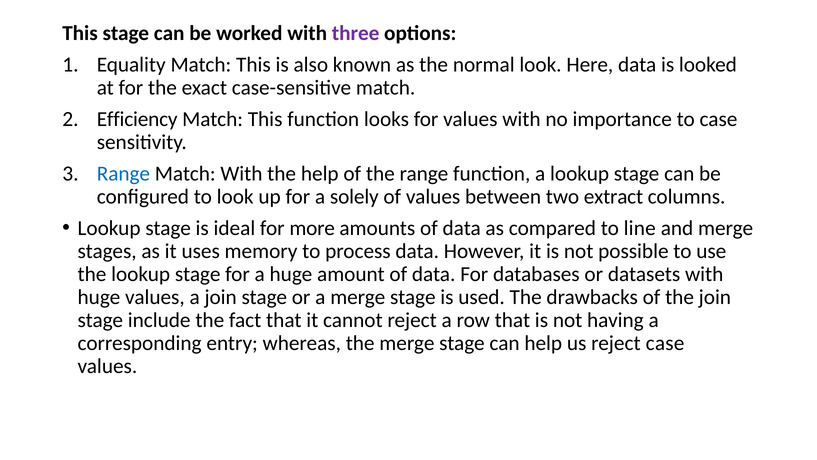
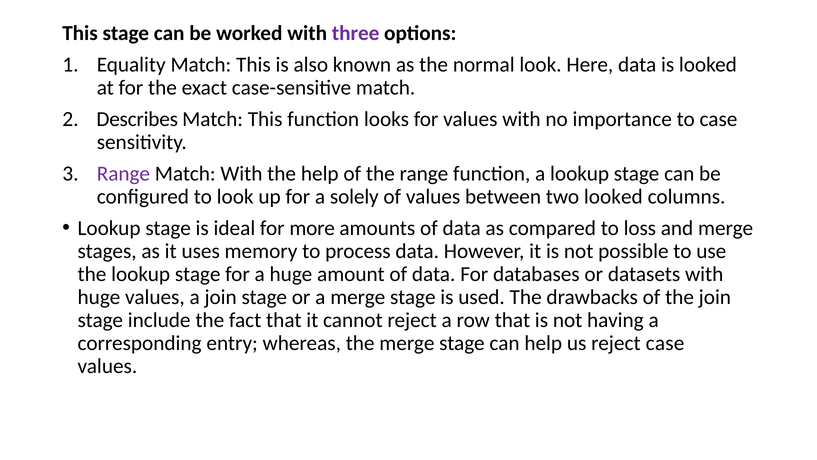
Efficiency: Efficiency -> Describes (137, 119)
Range colour: blue -> purple (123, 173)
two extract: extract -> looked (613, 196)
line: line -> loss (640, 228)
